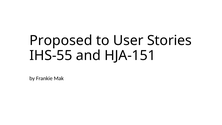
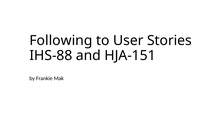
Proposed: Proposed -> Following (61, 41)
IHS-55: IHS-55 -> IHS-88 (51, 55)
